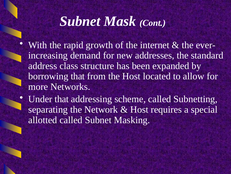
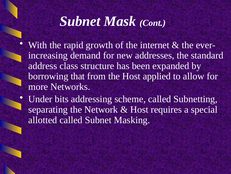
located: located -> applied (157, 76)
Under that: that -> bits (62, 99)
